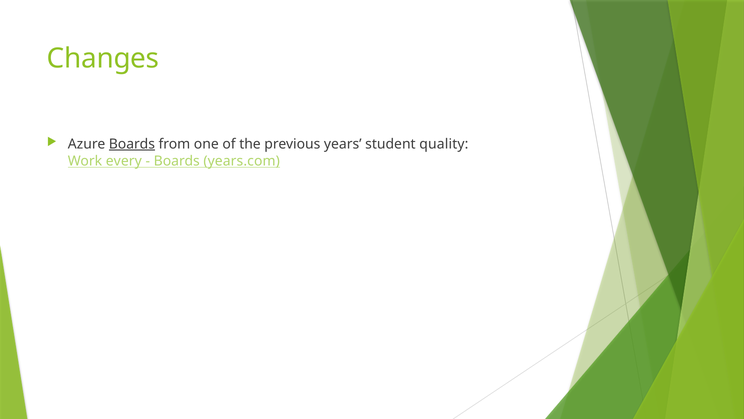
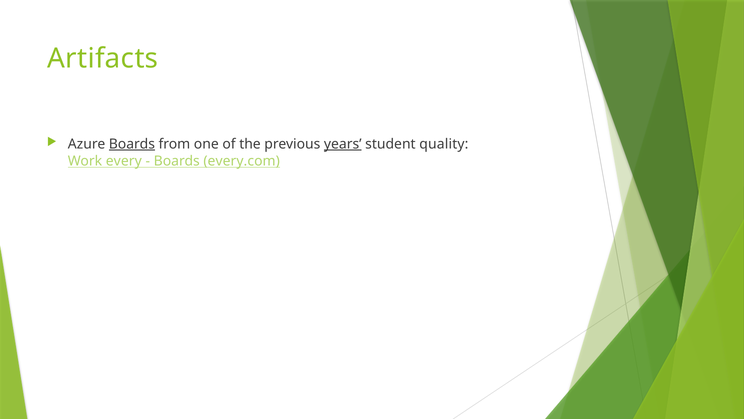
Changes: Changes -> Artifacts (103, 59)
years underline: none -> present (343, 144)
years.com: years.com -> every.com (242, 161)
